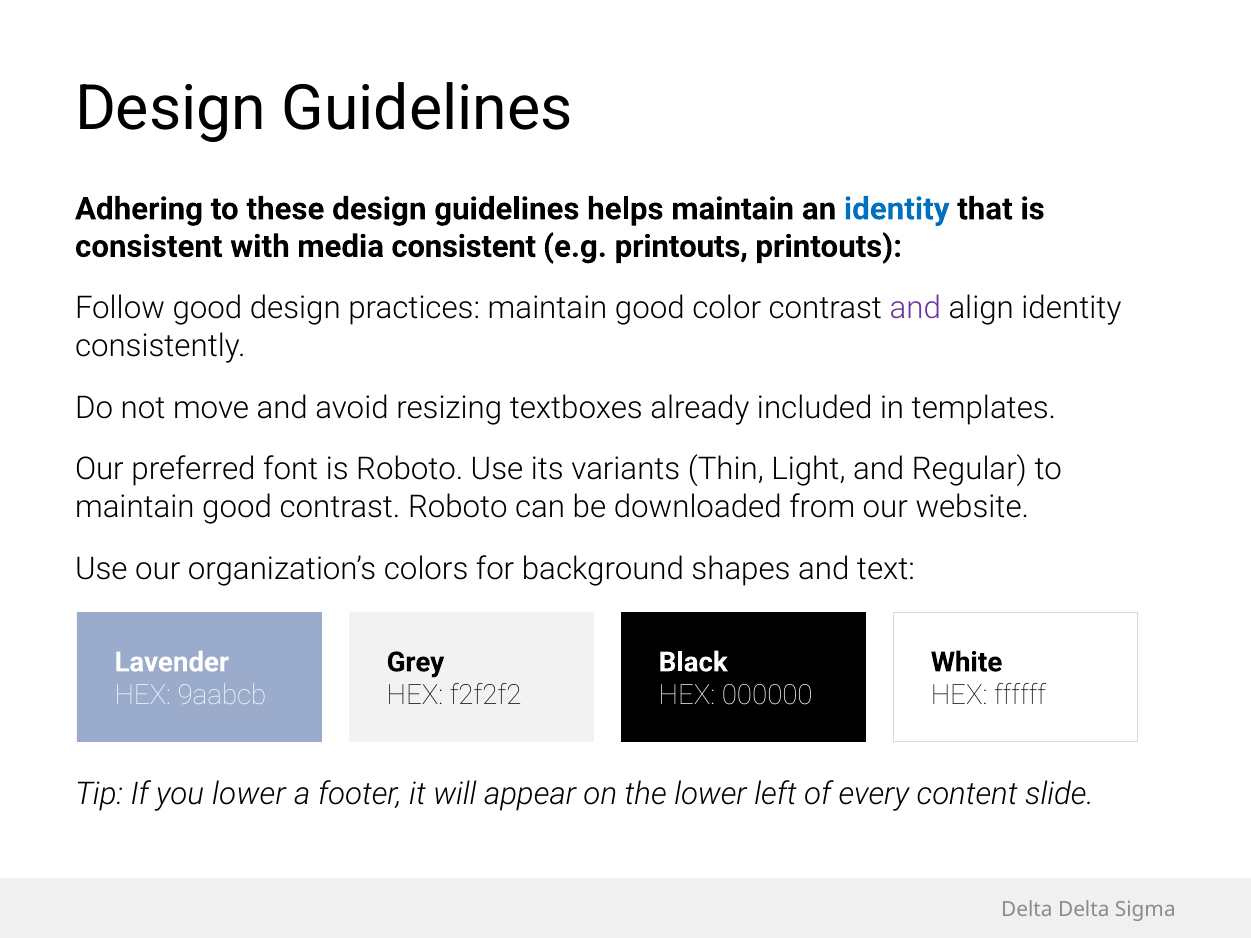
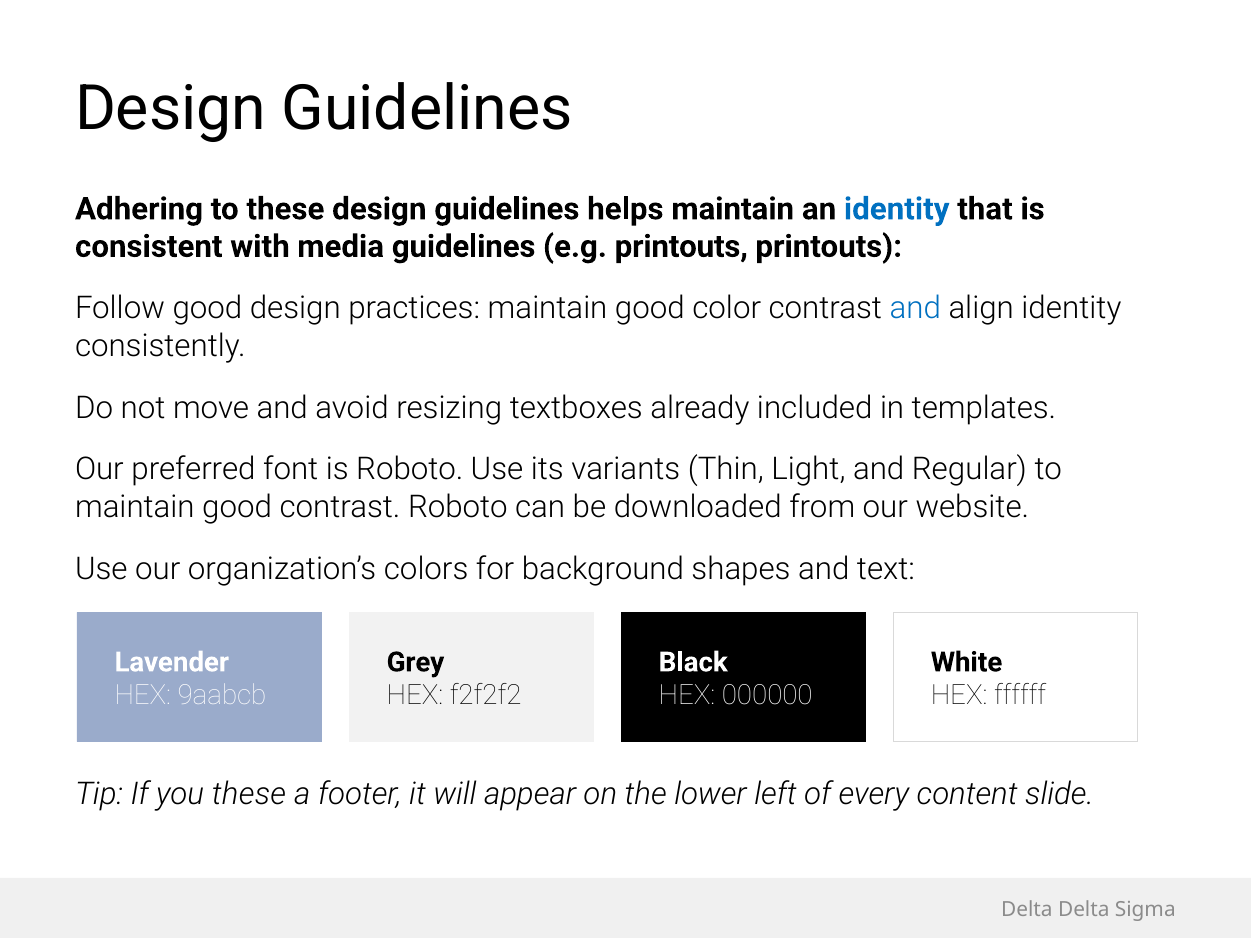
media consistent: consistent -> guidelines (464, 247)
and colour: purple -> blue (915, 308)
you lower: lower -> these (249, 794)
